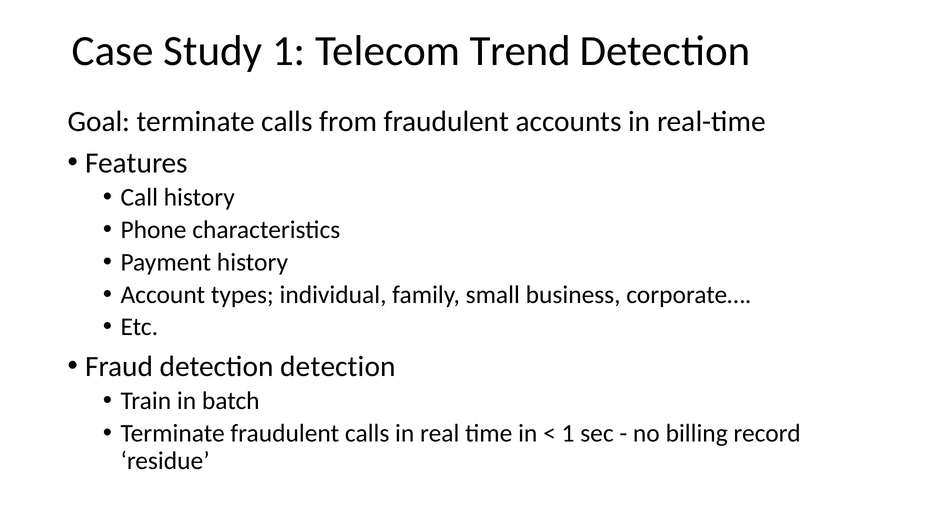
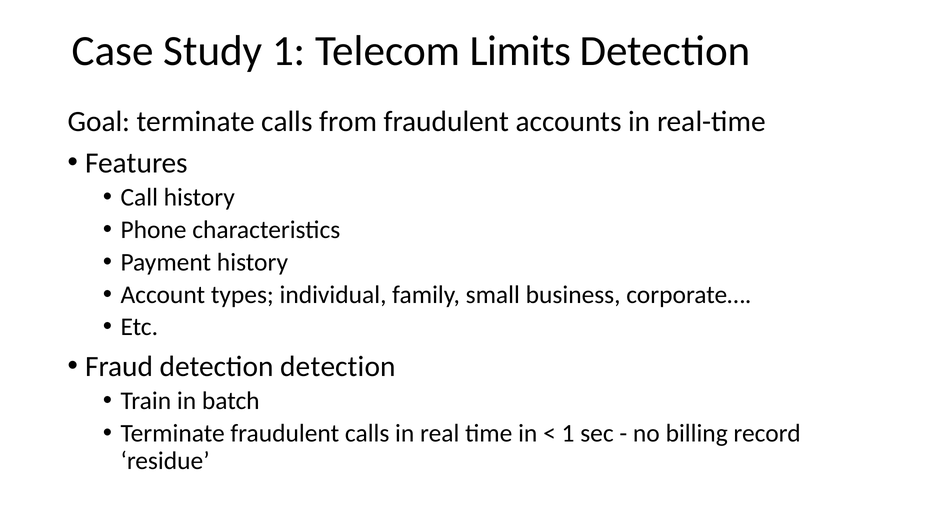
Trend: Trend -> Limits (520, 51)
